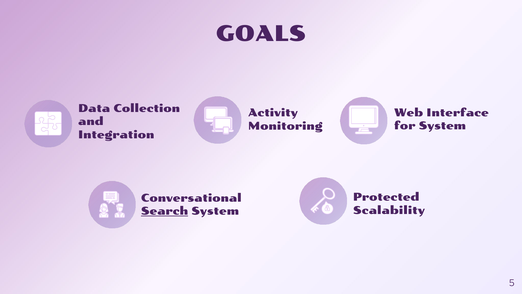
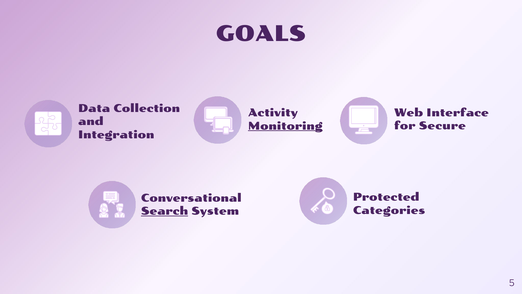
for System: System -> Secure (442, 126)
Monitoring underline: none -> present (285, 126)
Scalability: Scalability -> Categories (389, 210)
